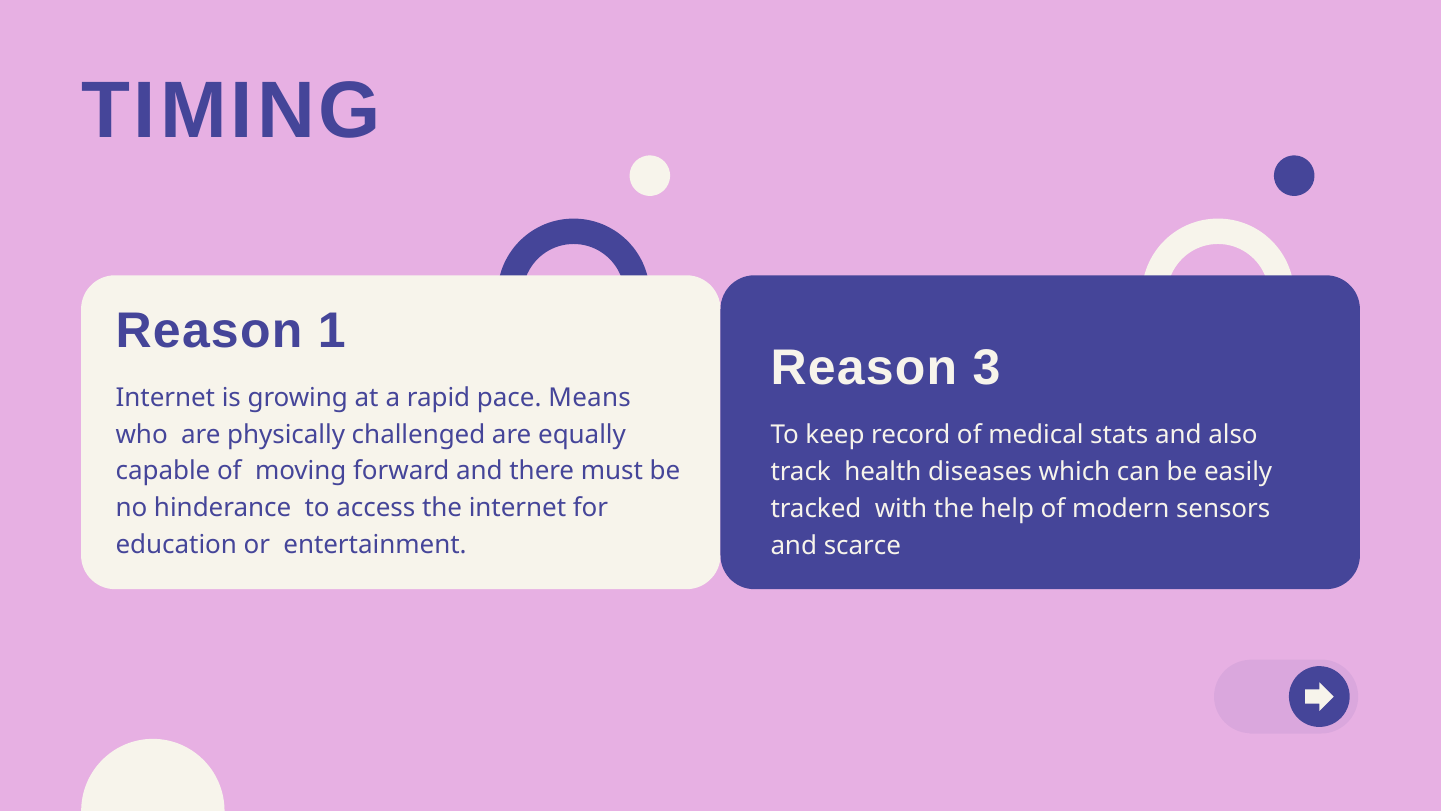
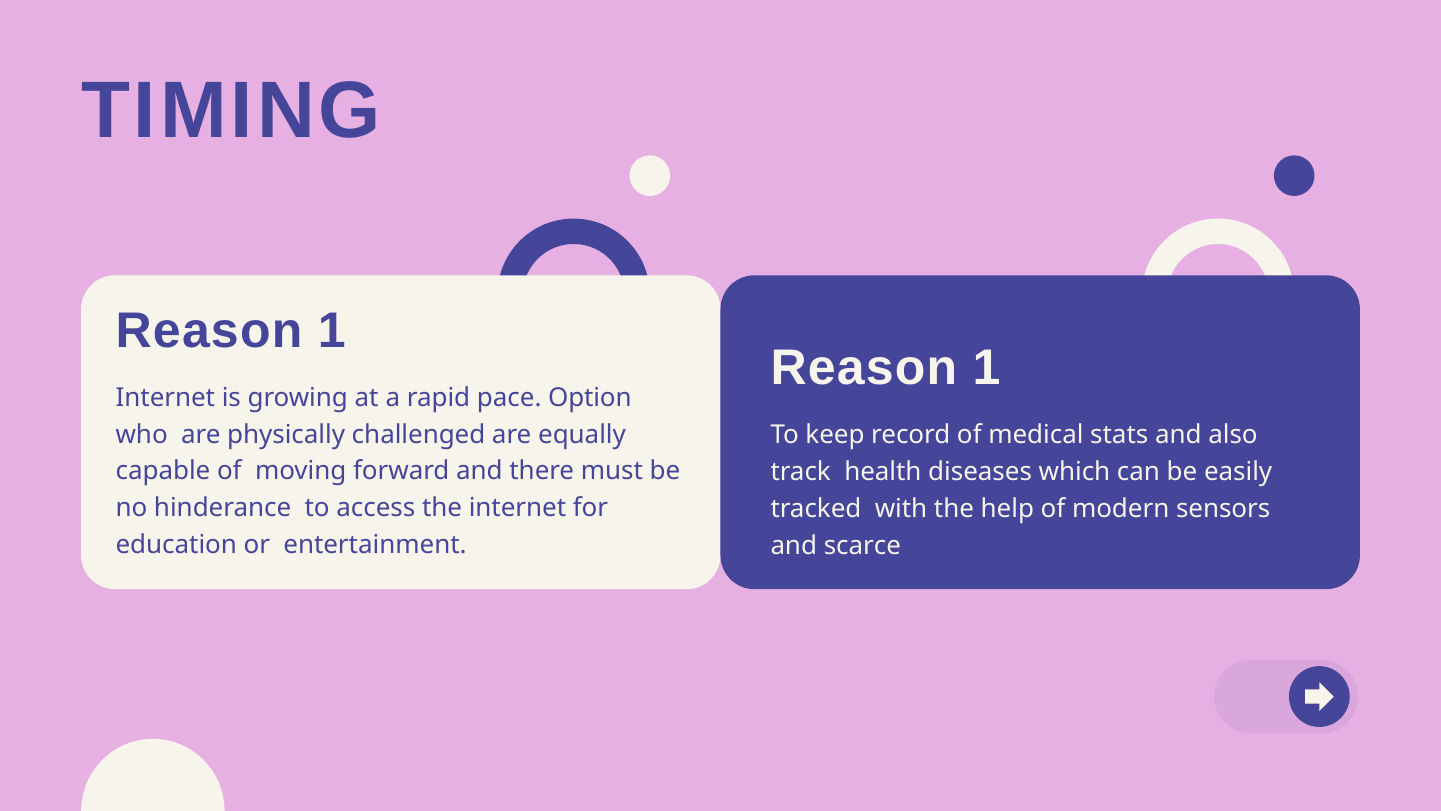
3: 3 -> 1 (987, 368)
Means: Means -> Option (590, 397)
